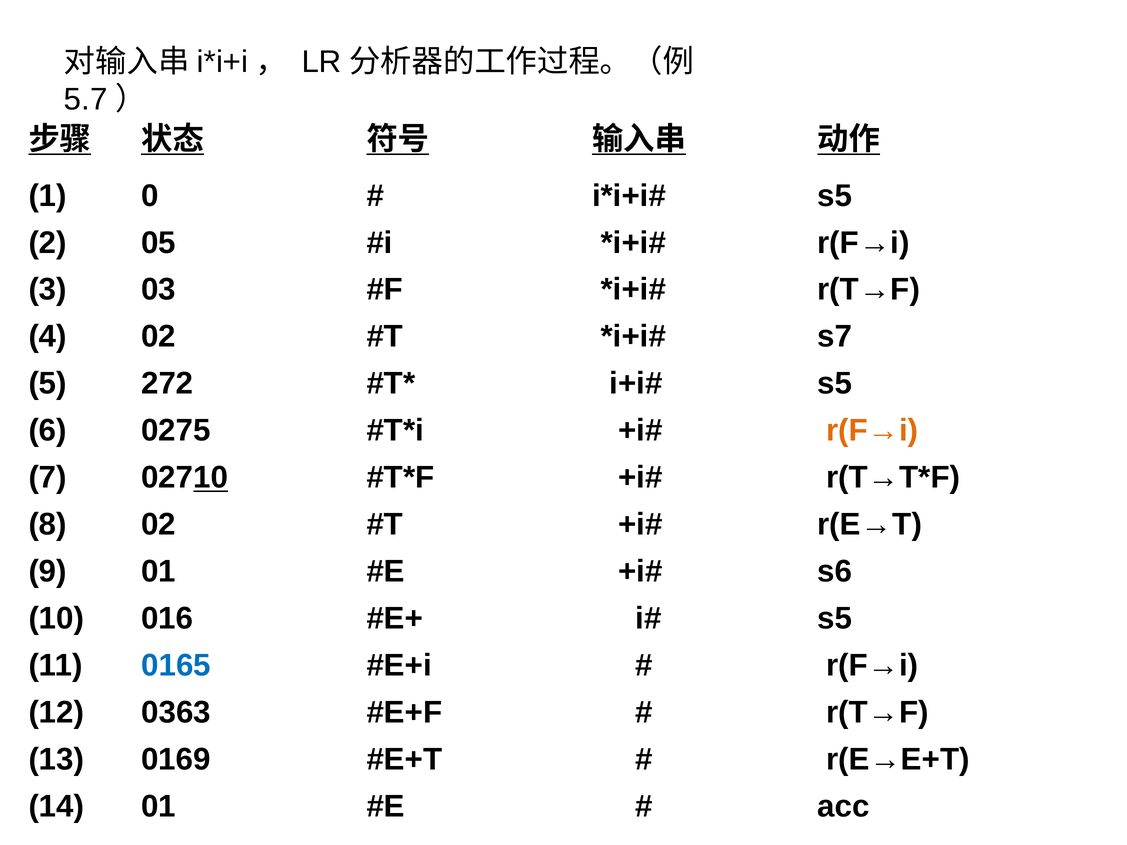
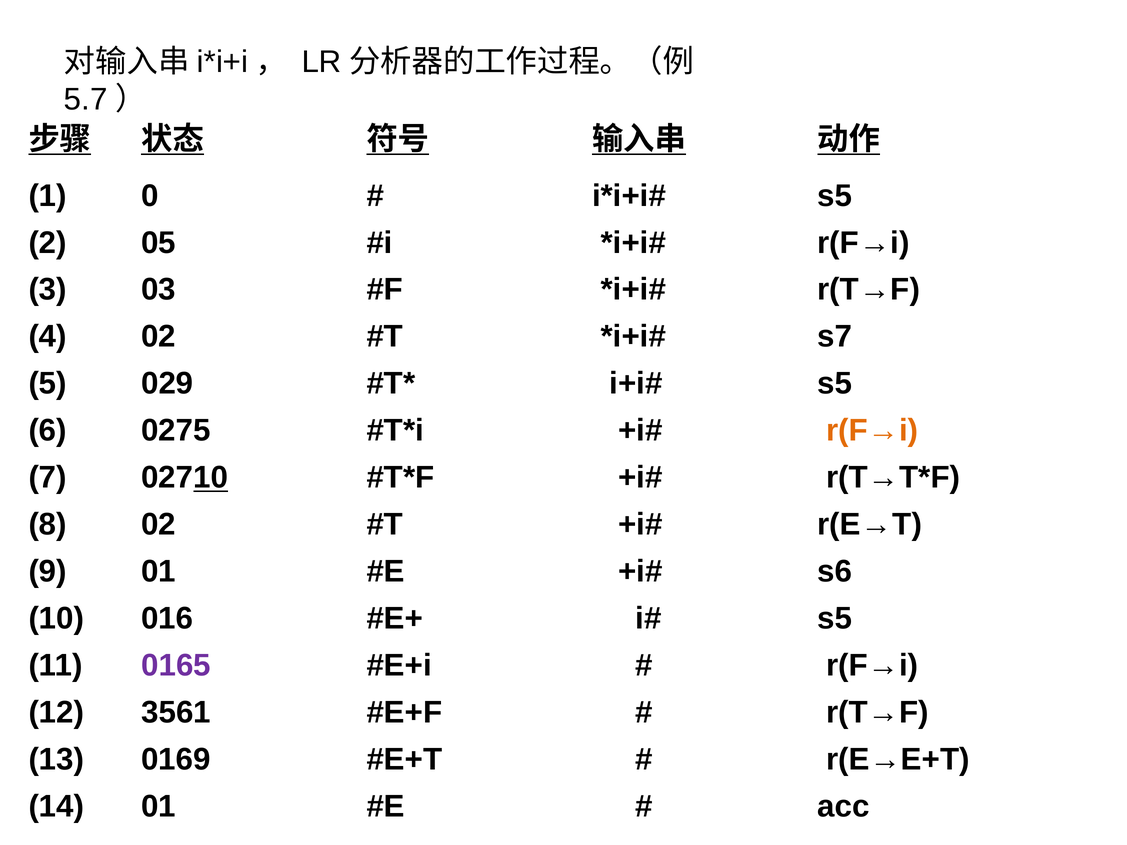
272: 272 -> 029 (167, 384)
0165 colour: blue -> purple (176, 666)
0363: 0363 -> 3561 (176, 713)
